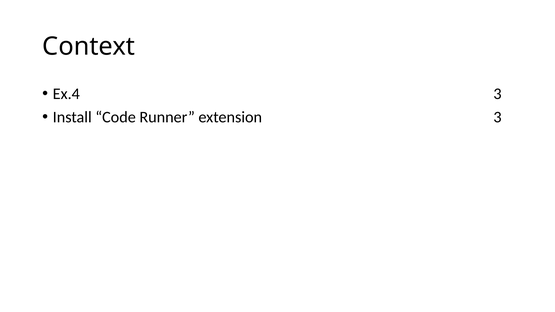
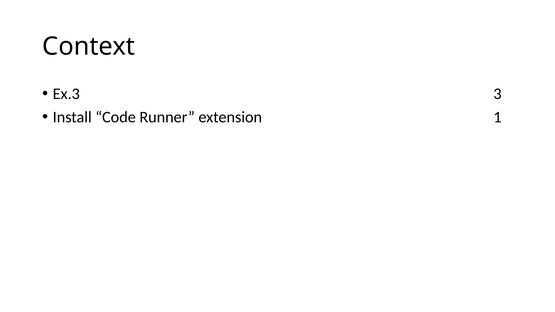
Ex.4: Ex.4 -> Ex.3 (66, 94)
extension 3: 3 -> 1 (497, 117)
